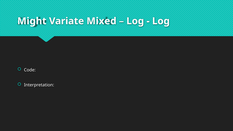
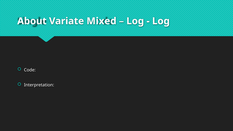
Might: Might -> About (32, 21)
